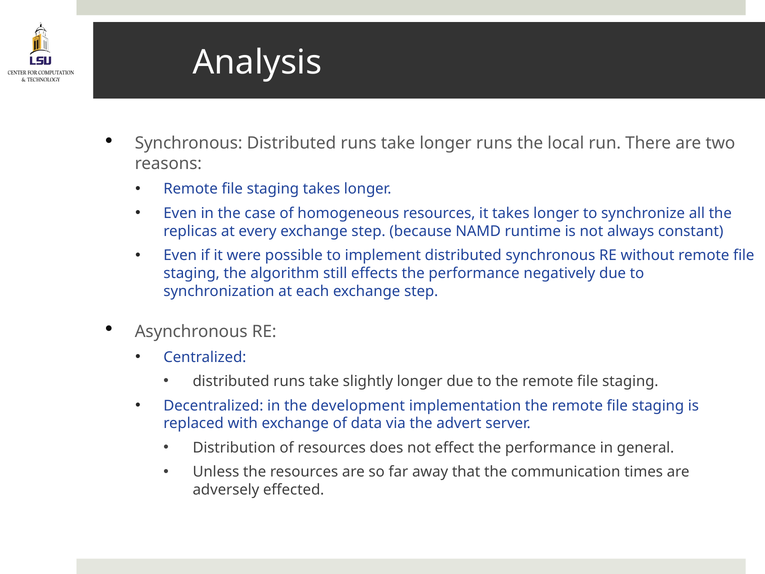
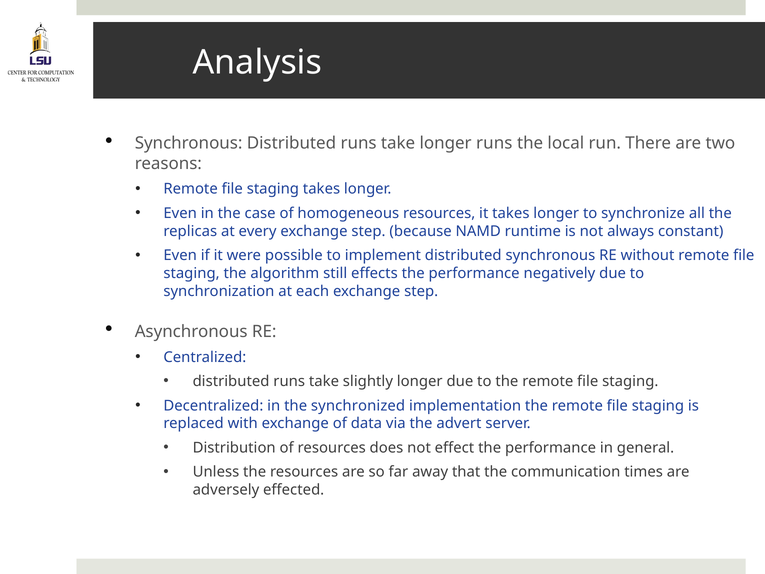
development: development -> synchronized (358, 405)
